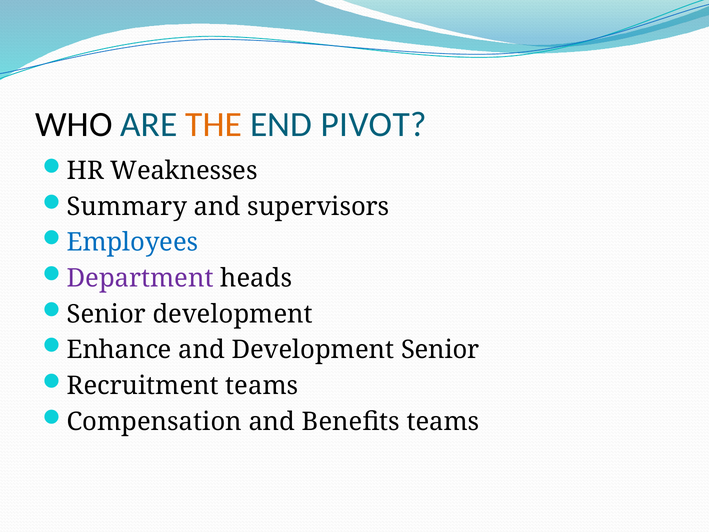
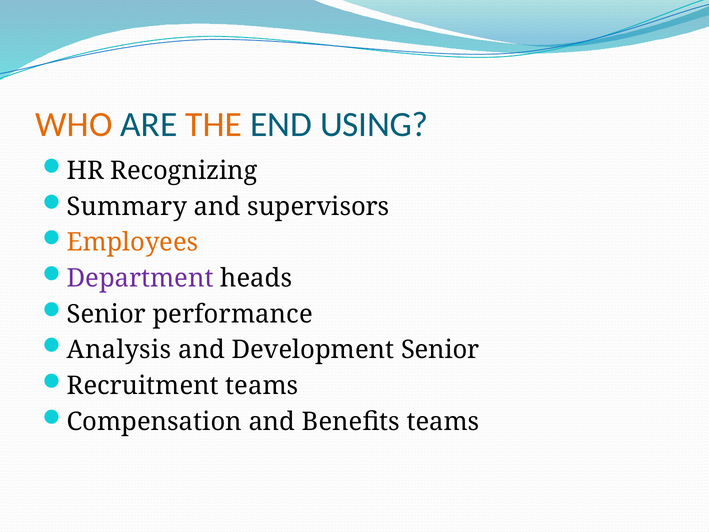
WHO colour: black -> orange (74, 124)
PIVOT: PIVOT -> USING (374, 124)
Weaknesses: Weaknesses -> Recognizing (184, 171)
Employees colour: blue -> orange (133, 242)
Senior development: development -> performance (233, 314)
Enhance: Enhance -> Analysis (119, 350)
